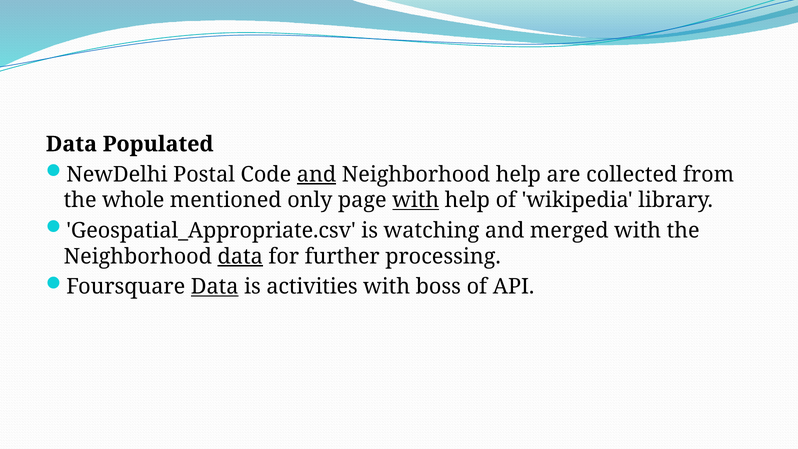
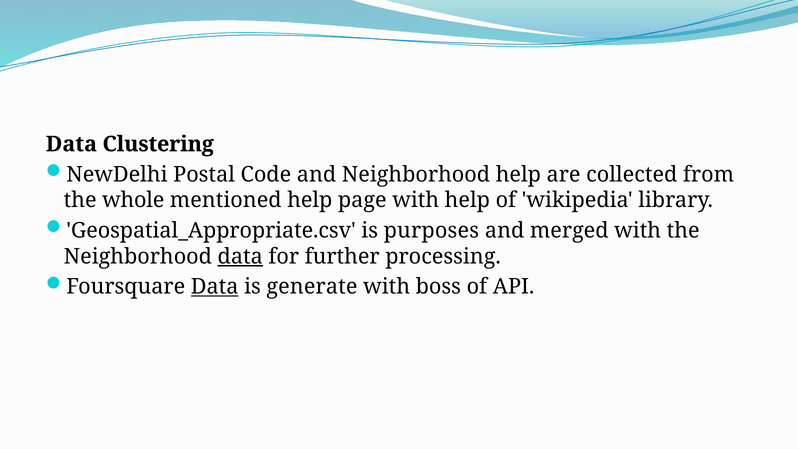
Populated: Populated -> Clustering (158, 144)
and underline: present -> none (317, 174)
mentioned only: only -> help (310, 200)
with underline: present -> none (416, 200)
watching: watching -> purposes (431, 230)
activities: activities -> generate (312, 287)
